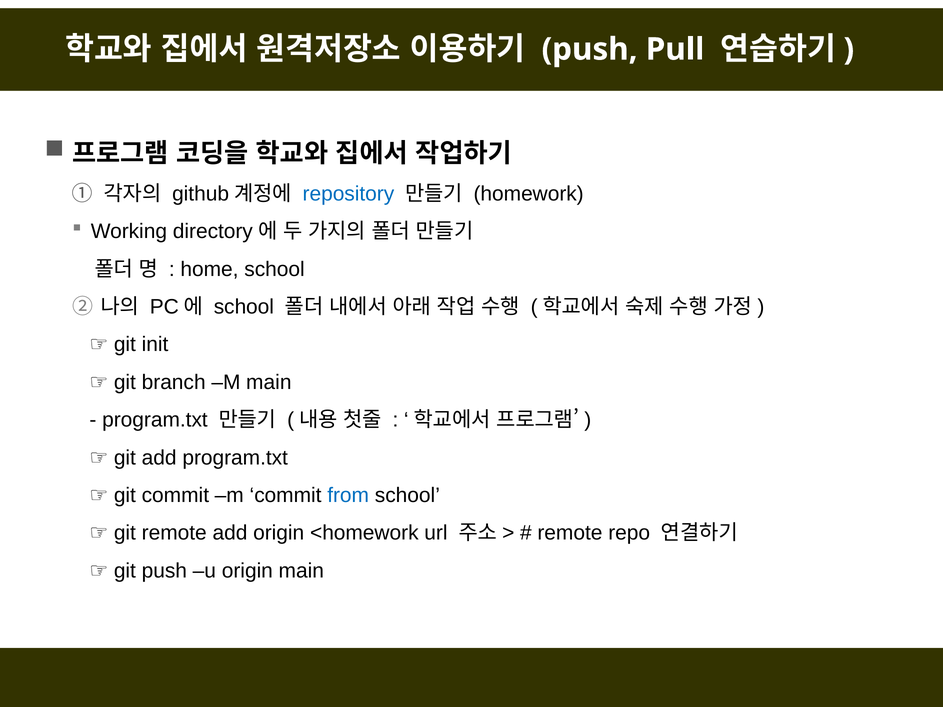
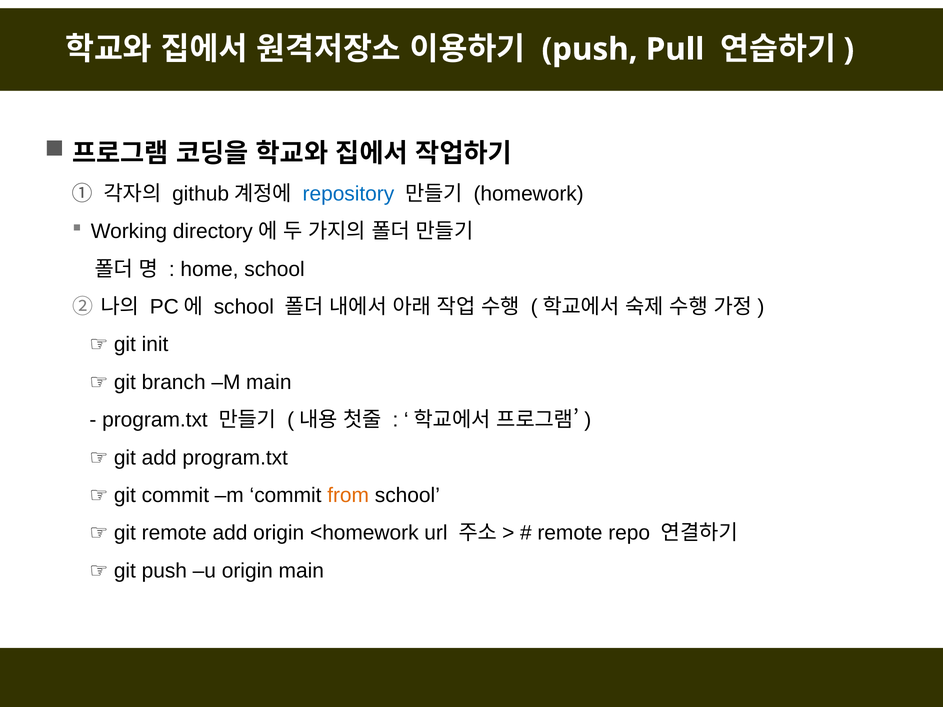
from colour: blue -> orange (348, 495)
